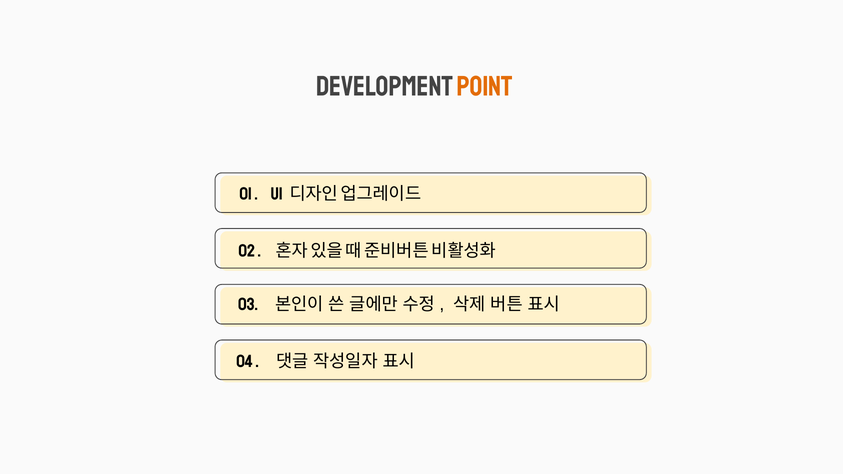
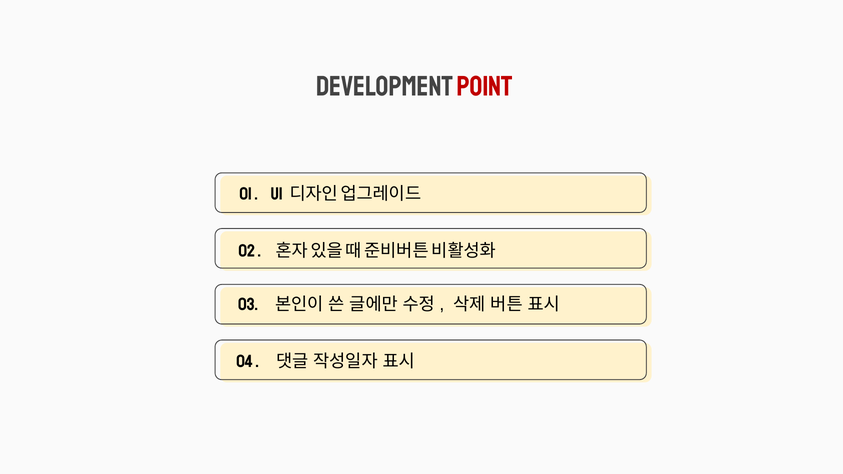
POINT colour: orange -> red (485, 87)
